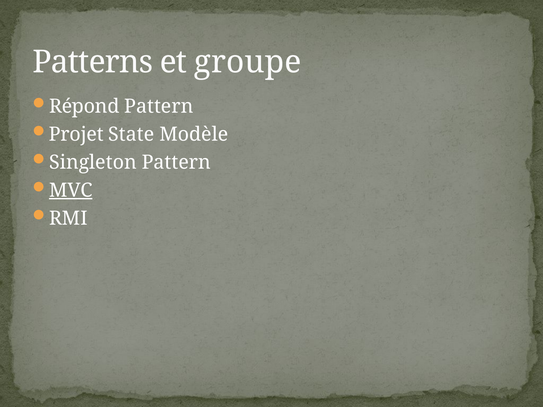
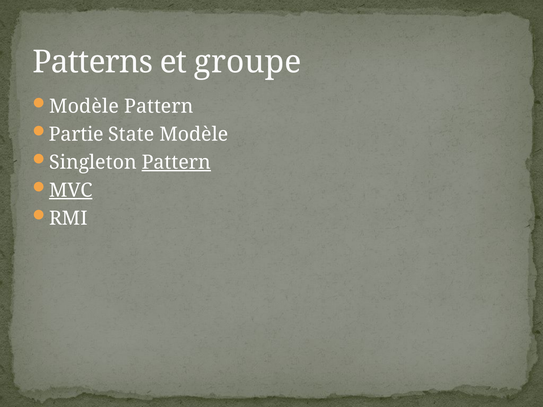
Répond: Répond -> Modèle (84, 106)
Projet: Projet -> Partie (76, 134)
Pattern underline: none -> present (176, 162)
